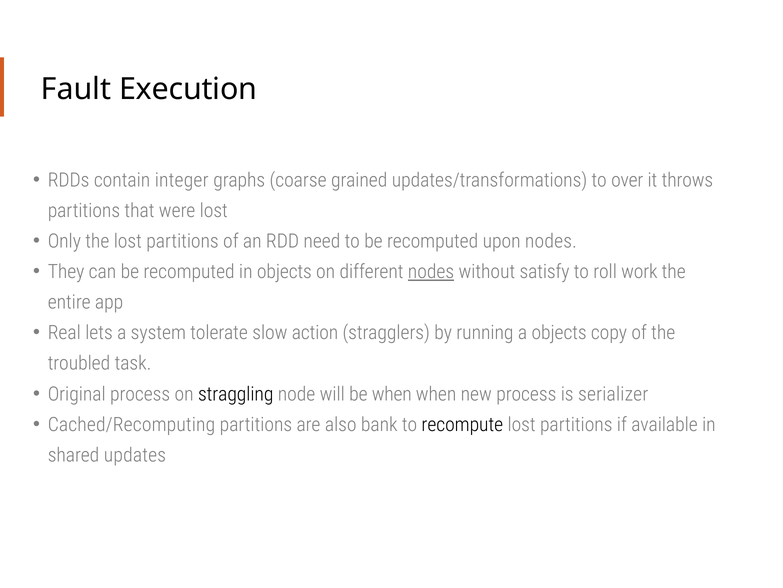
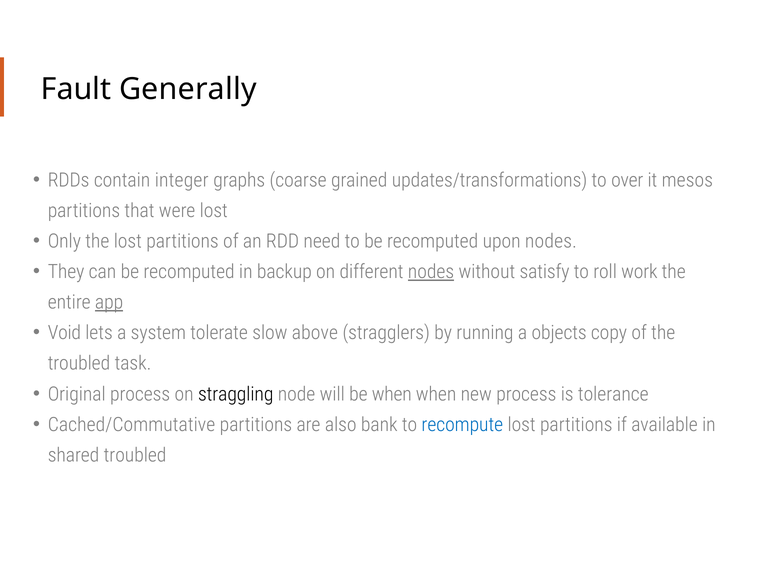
Execution: Execution -> Generally (188, 89)
throws: throws -> mesos (687, 180)
in objects: objects -> backup (284, 272)
app underline: none -> present (109, 302)
Real: Real -> Void (64, 333)
action: action -> above (315, 333)
serializer: serializer -> tolerance (613, 394)
Cached/Recomputing: Cached/Recomputing -> Cached/Commutative (131, 424)
recompute colour: black -> blue (462, 424)
shared updates: updates -> troubled (135, 455)
